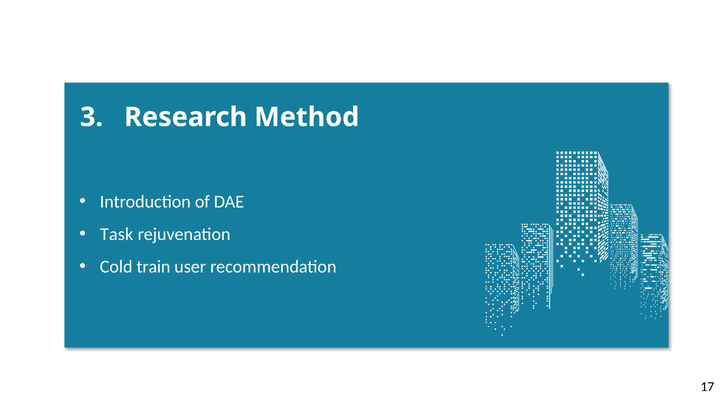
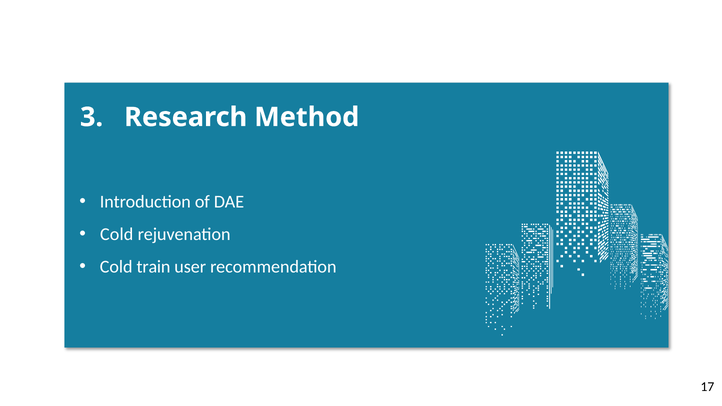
Task: Task -> Cold (117, 234)
